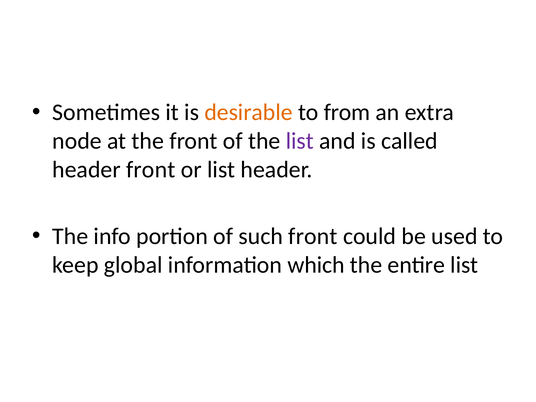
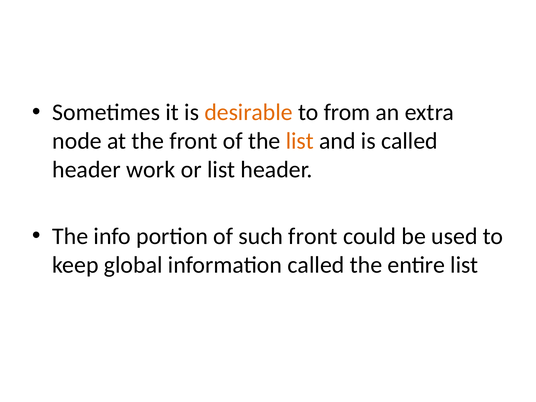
list colour: purple -> orange (300, 141)
header front: front -> work (151, 170)
information which: which -> called (316, 265)
